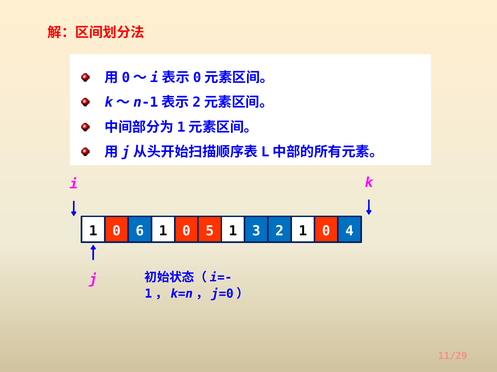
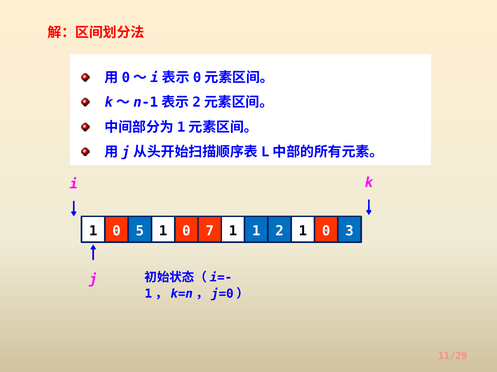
6: 6 -> 5 (140, 232)
5: 5 -> 7 (210, 232)
1 3: 3 -> 1 (256, 232)
4: 4 -> 3 (349, 232)
